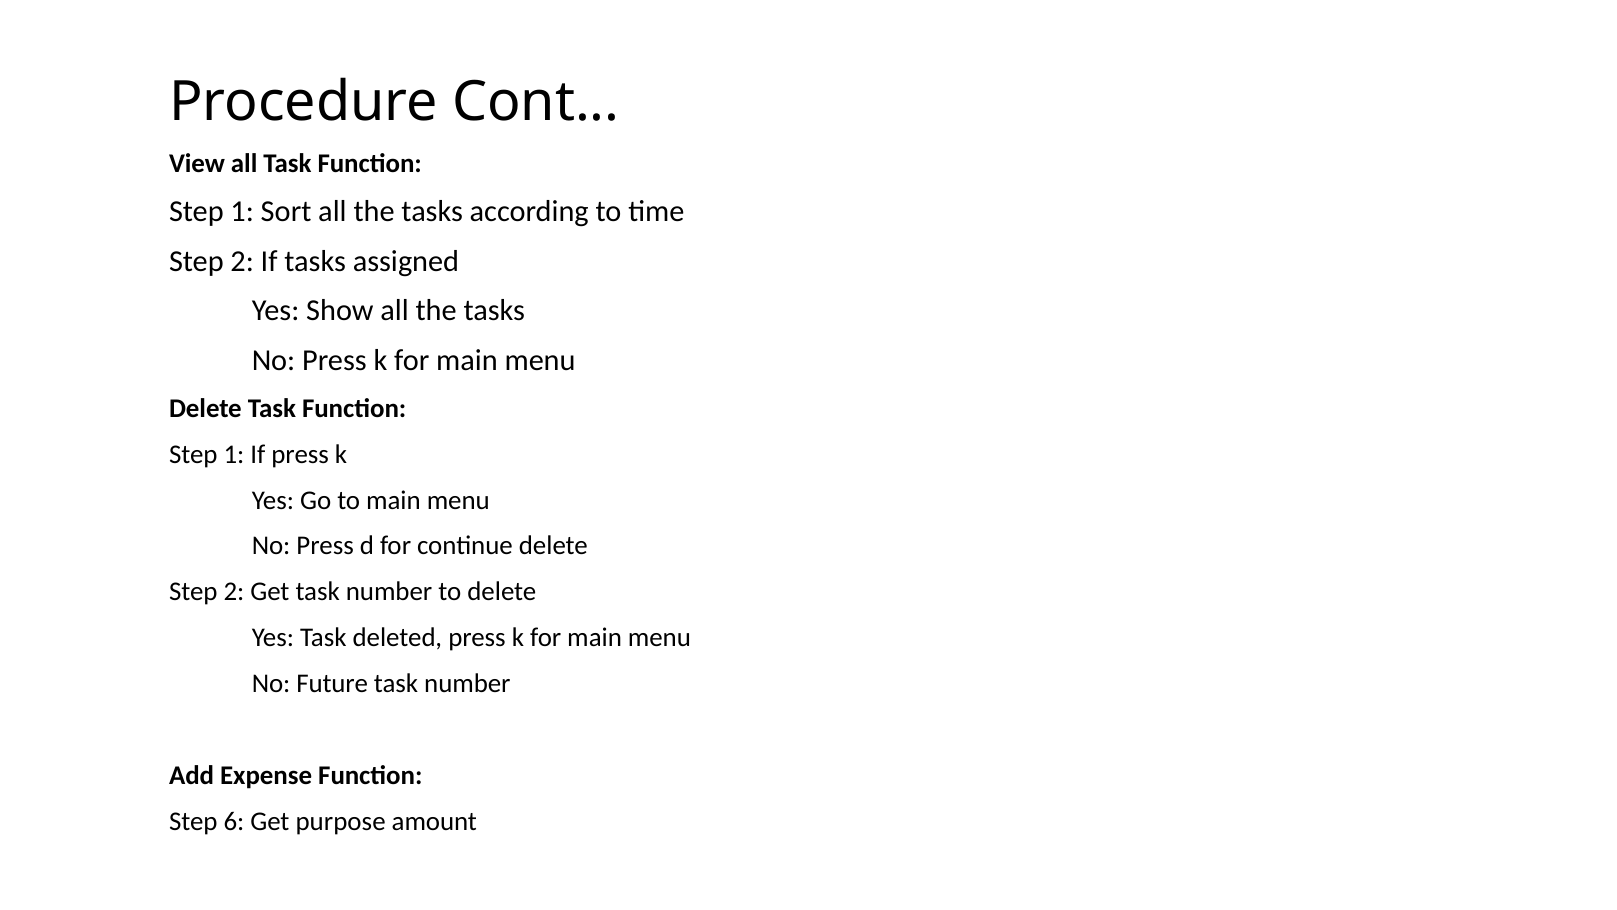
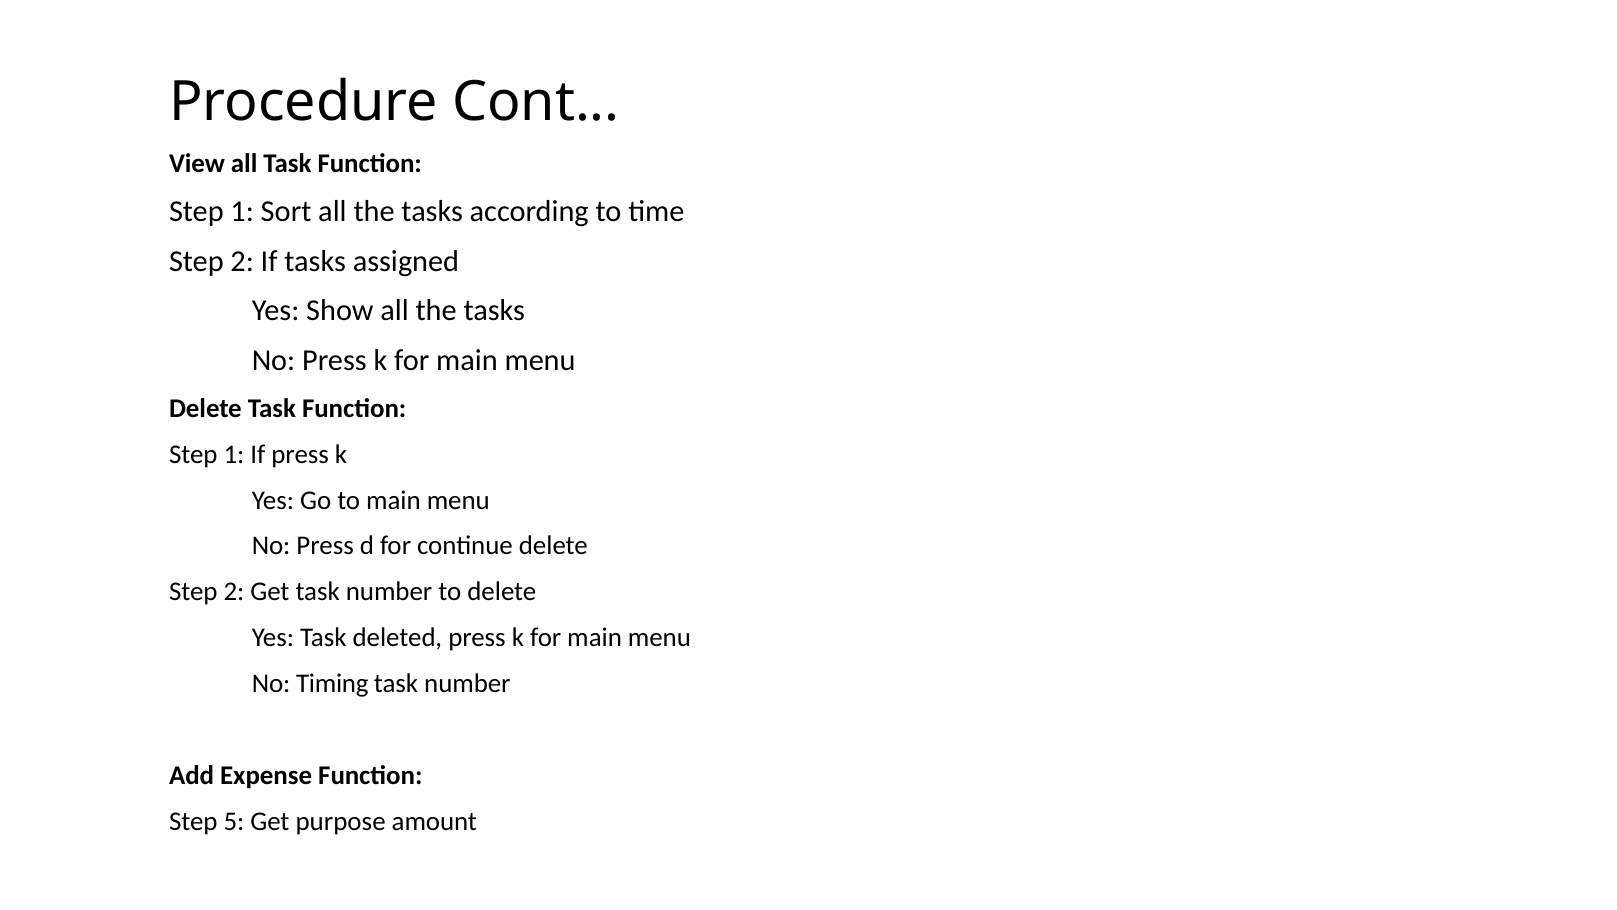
Future: Future -> Timing (332, 684)
6: 6 -> 5 (234, 821)
